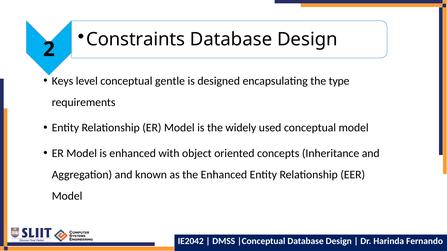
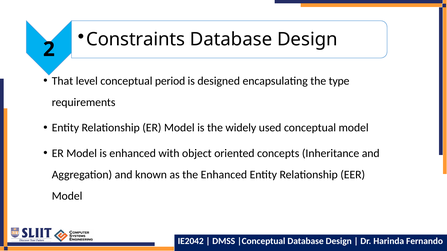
Keys: Keys -> That (62, 81)
gentle: gentle -> period (170, 81)
